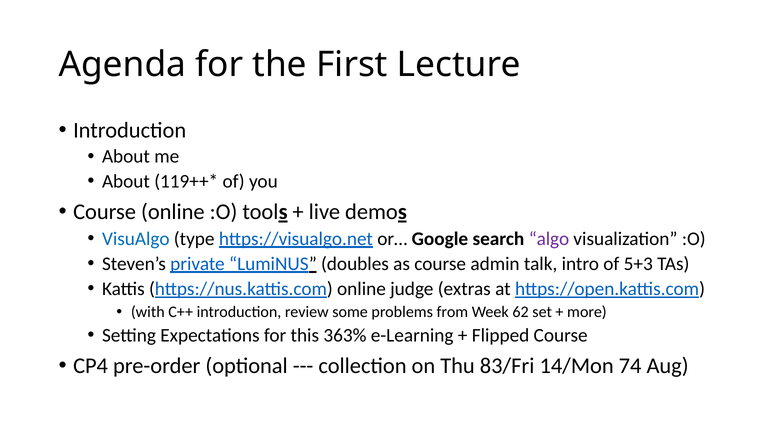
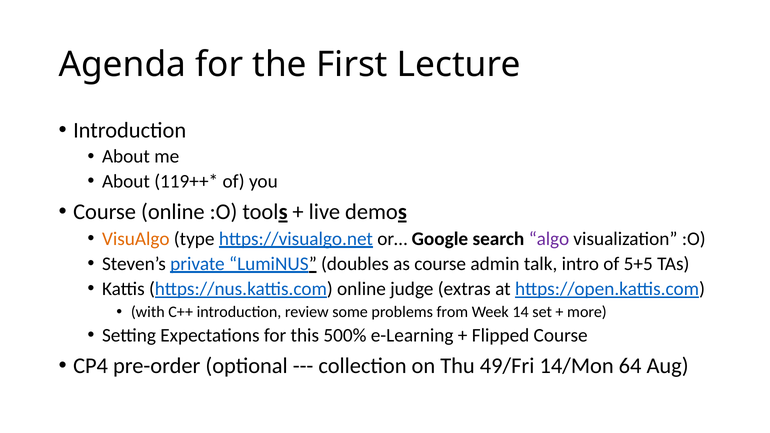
VisuAlgo colour: blue -> orange (136, 239)
5+3: 5+3 -> 5+5 (638, 264)
62: 62 -> 14 (521, 312)
363%: 363% -> 500% (345, 335)
83/Fri: 83/Fri -> 49/Fri (507, 366)
74: 74 -> 64 (630, 366)
